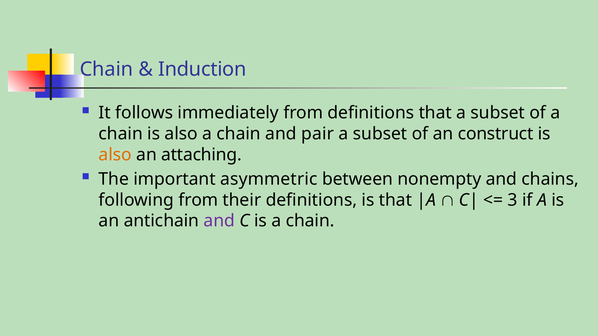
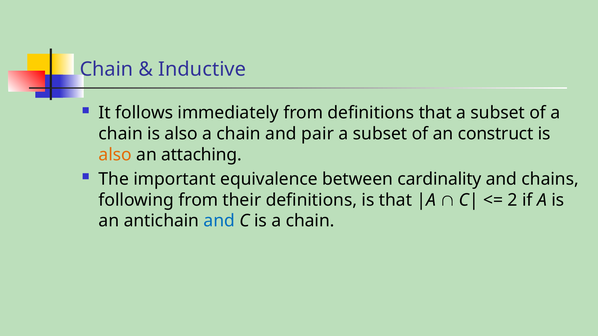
Induction: Induction -> Inductive (202, 69)
asymmetric: asymmetric -> equivalence (269, 179)
nonempty: nonempty -> cardinality (439, 179)
3: 3 -> 2 (513, 200)
and colour: purple -> blue (219, 221)
